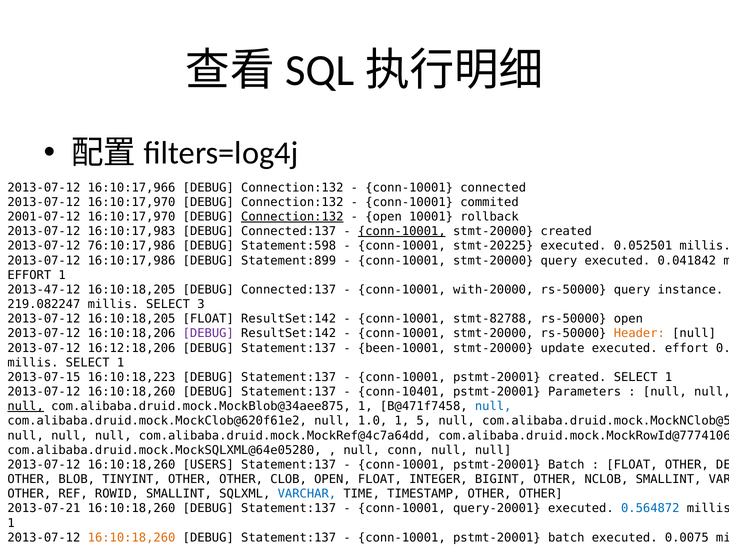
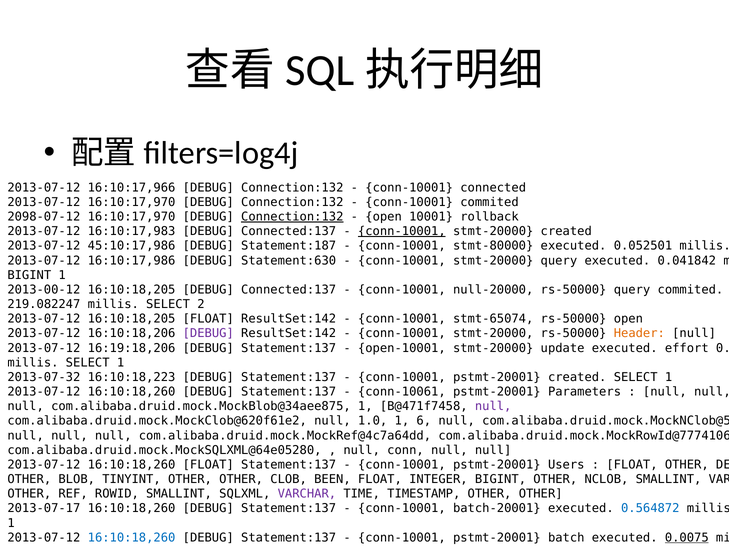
2001-07-12: 2001-07-12 -> 2098-07-12 (44, 217)
76:10:17,986: 76:10:17,986 -> 45:10:17,986 (132, 246)
Statement:598: Statement:598 -> Statement:187 (289, 246)
stmt-20225: stmt-20225 -> stmt-80000 (493, 246)
Statement:899: Statement:899 -> Statement:630 (289, 260)
EFFORT: EFFORT -> BIGINT (29, 275)
2013-47-12: 2013-47-12 -> 2013-00-12 (44, 290)
with-20000: with-20000 -> null-20000 (493, 290)
query instance: instance -> commited (690, 290)
3: 3 -> 2 (201, 304)
stmt-82788: stmt-82788 -> stmt-65074 (493, 319)
16:12:18,206: 16:12:18,206 -> 16:19:18,206 (132, 348)
been-10001: been-10001 -> open-10001 (402, 348)
2013-07-15: 2013-07-15 -> 2013-07-32 (44, 377)
conn-10401: conn-10401 -> conn-10061 (402, 392)
null underline: present -> none (26, 406)
null colour: blue -> purple (493, 406)
5: 5 -> 6 (424, 421)
16:10:18,260 USERS: USERS -> FLOAT (208, 465)
Batch: Batch -> Users (566, 465)
CLOB OPEN: OPEN -> BEEN (332, 479)
VARCHAR colour: blue -> purple (307, 494)
2013-07-21: 2013-07-21 -> 2013-07-17 (44, 508)
query-20001: query-20001 -> batch-20001 (497, 508)
16:10:18,260 colour: orange -> blue (132, 537)
0.0075 underline: none -> present (687, 537)
